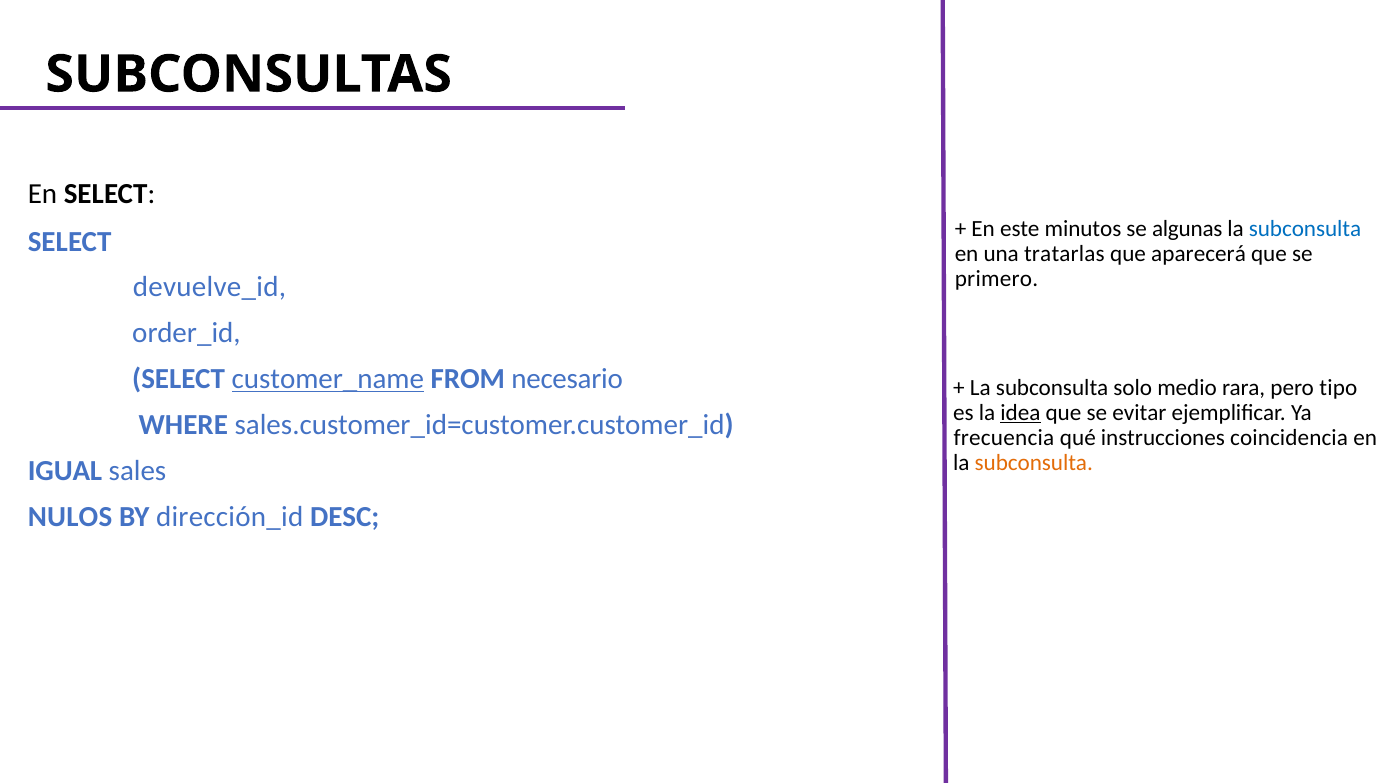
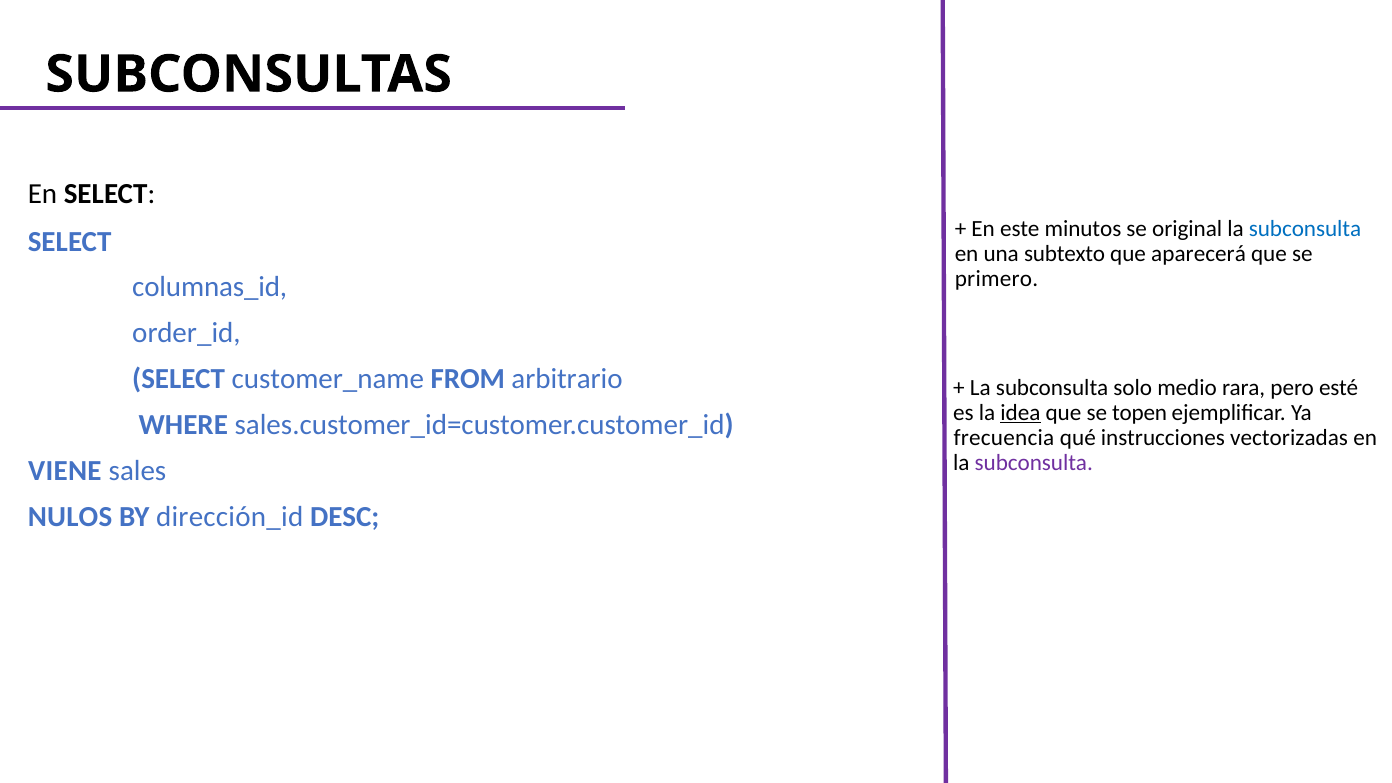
algunas: algunas -> original (1187, 228)
tratarlas: tratarlas -> subtexto (1065, 253)
devuelve_id: devuelve_id -> columnas_id (210, 287)
customer_name underline: present -> none (328, 379)
necesario: necesario -> arbitrario (567, 379)
tipo: tipo -> esté (1339, 388)
evitar: evitar -> topen (1140, 413)
coincidencia: coincidencia -> vectorizadas (1289, 438)
subconsulta colour: orange -> purple (1034, 463)
IGUAL: IGUAL -> VIENE (65, 471)
